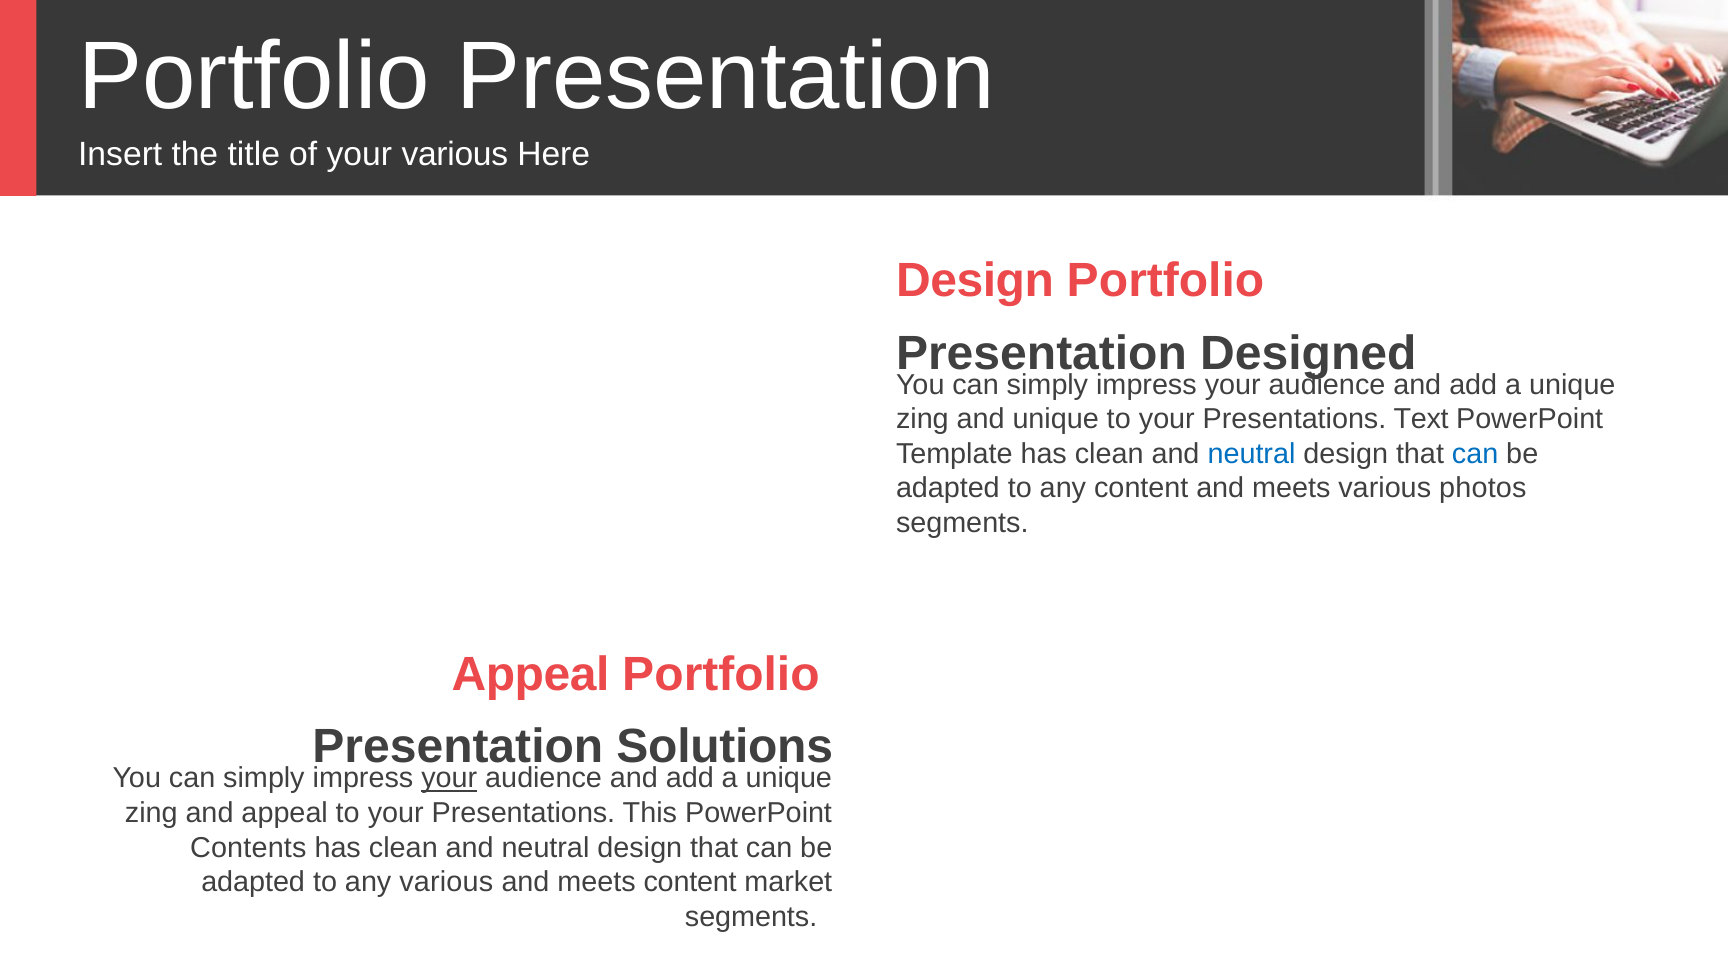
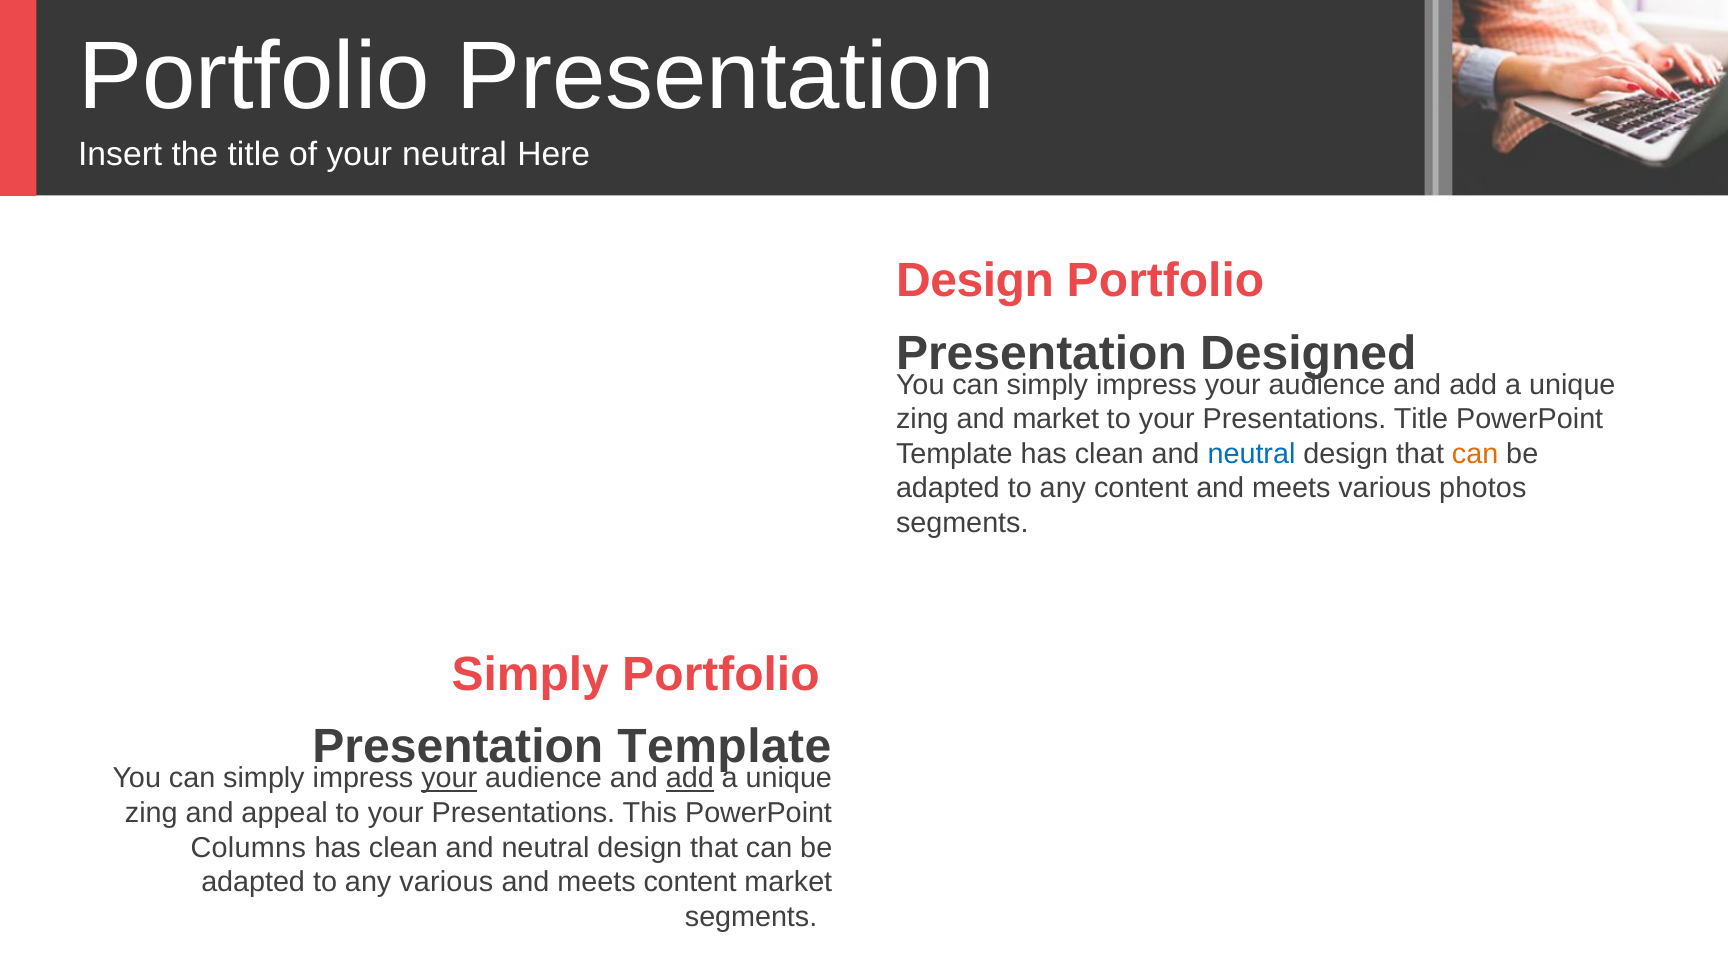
your various: various -> neutral (455, 154)
and unique: unique -> market (1056, 419)
Presentations Text: Text -> Title (1421, 419)
can colour: blue -> orange (1475, 454)
Appeal: Appeal -> Simply (530, 674)
Presentation Solutions: Solutions -> Template (724, 747)
add underline: none -> present (690, 778)
Contents: Contents -> Columns (248, 848)
